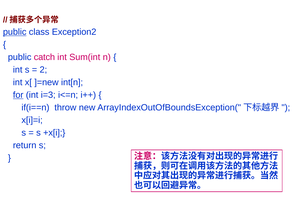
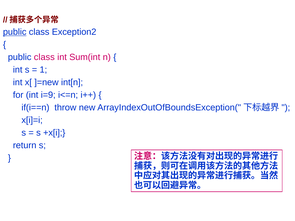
catch: catch -> class (44, 57)
2: 2 -> 1 (43, 70)
for underline: present -> none (18, 95)
i=3: i=3 -> i=9 (48, 95)
